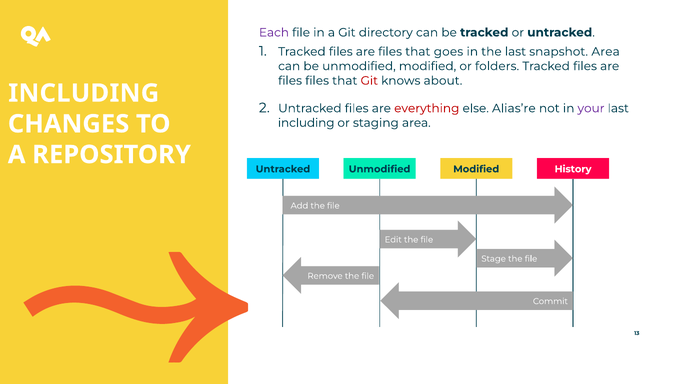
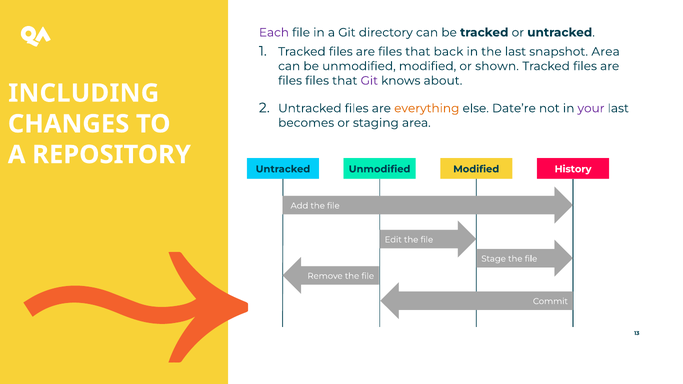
goes: goes -> back (448, 52)
folders: folders -> shown (497, 66)
Git colour: red -> purple (369, 81)
everything colour: red -> orange (427, 108)
Alias’re: Alias’re -> Date’re (514, 108)
including: including -> becomes (306, 123)
